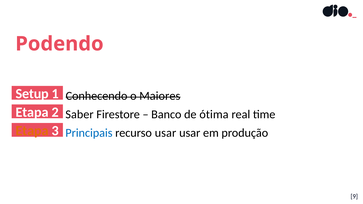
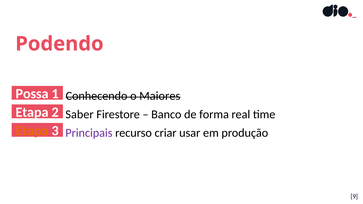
Setup: Setup -> Possa (32, 94)
ótima: ótima -> forma (214, 114)
Principais colour: blue -> purple (89, 133)
recurso usar: usar -> criar (166, 133)
